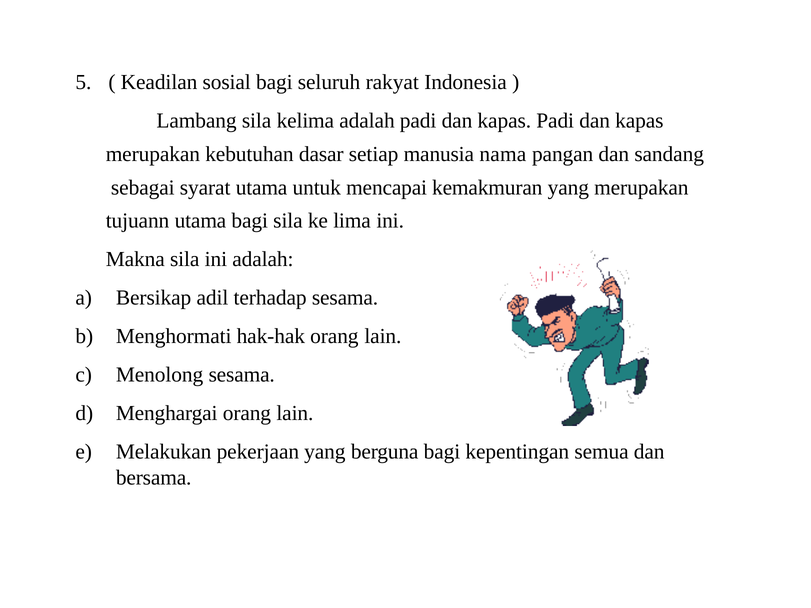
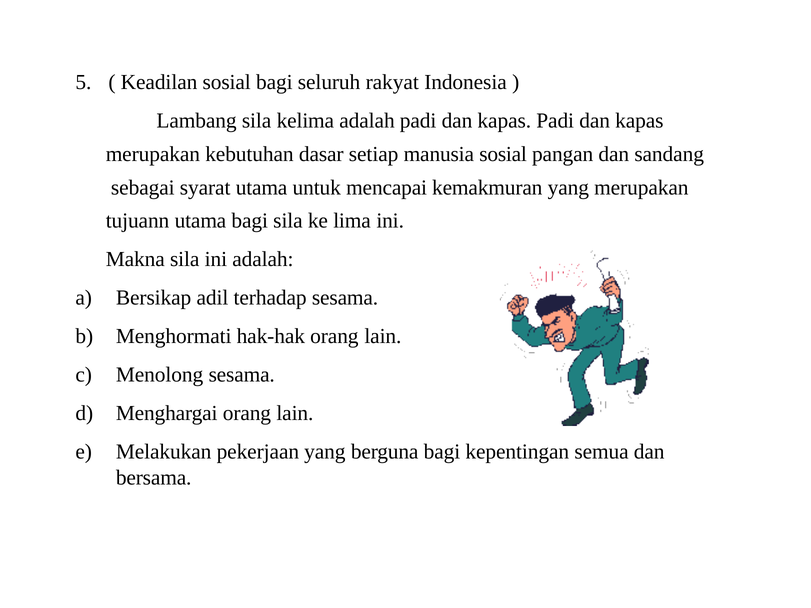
manusia nama: nama -> sosial (503, 154)
